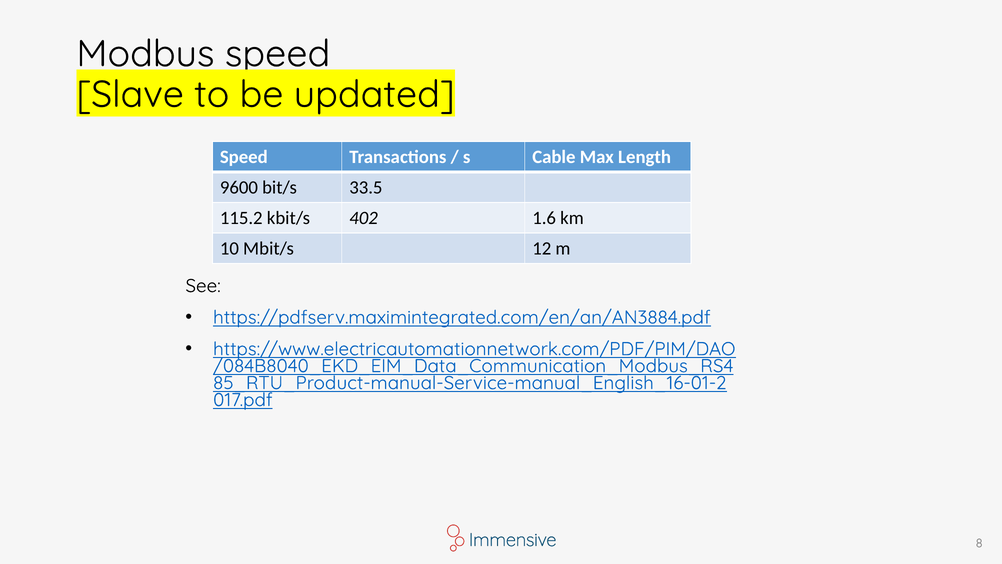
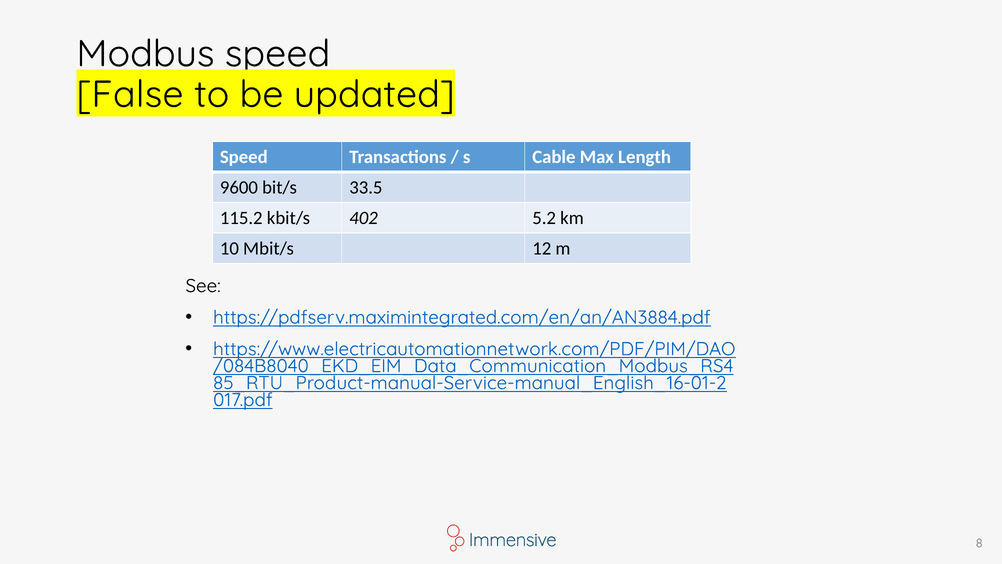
Slave: Slave -> False (130, 94)
1.6: 1.6 -> 5.2 (544, 218)
